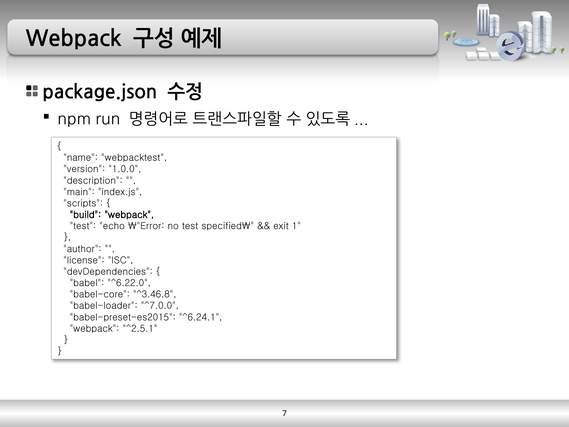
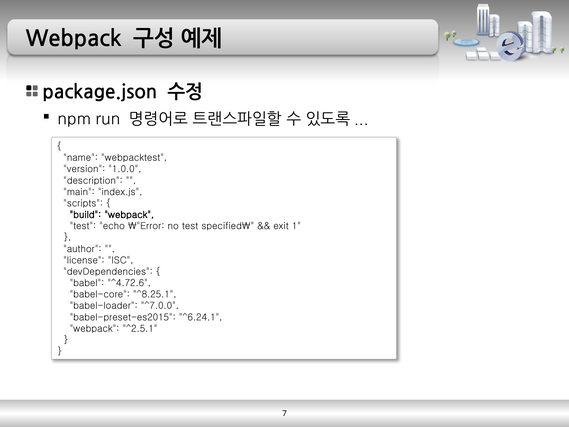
^6.22.0: ^6.22.0 -> ^4.72.6 (129, 283)
^3.46.8: ^3.46.8 -> ^8.25.1 (155, 294)
